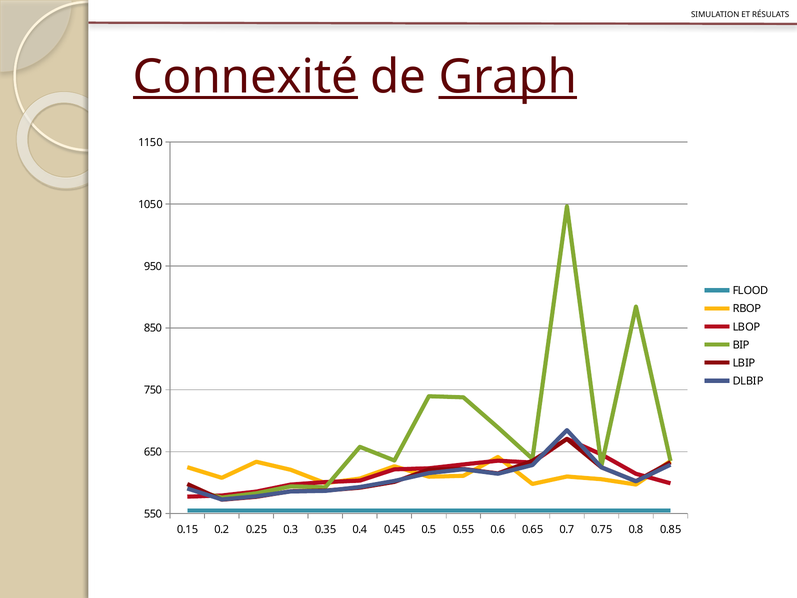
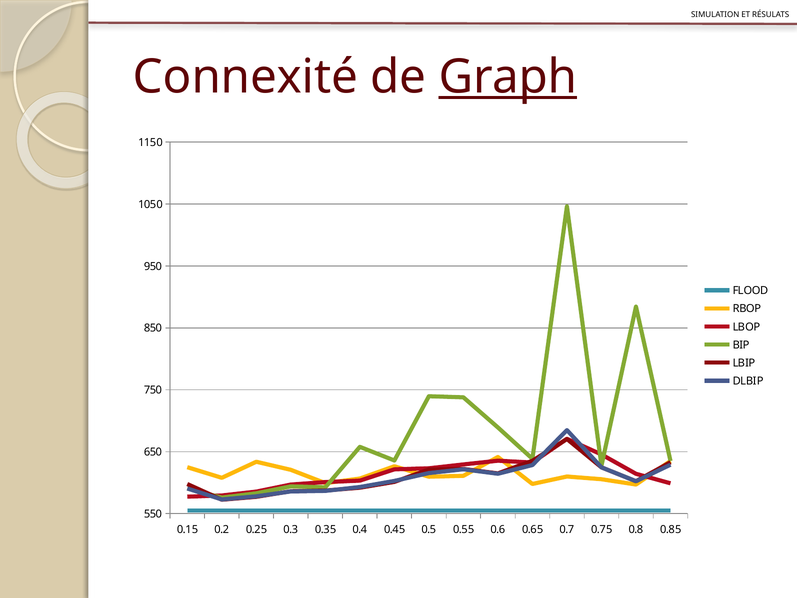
Connexité underline: present -> none (245, 77)
